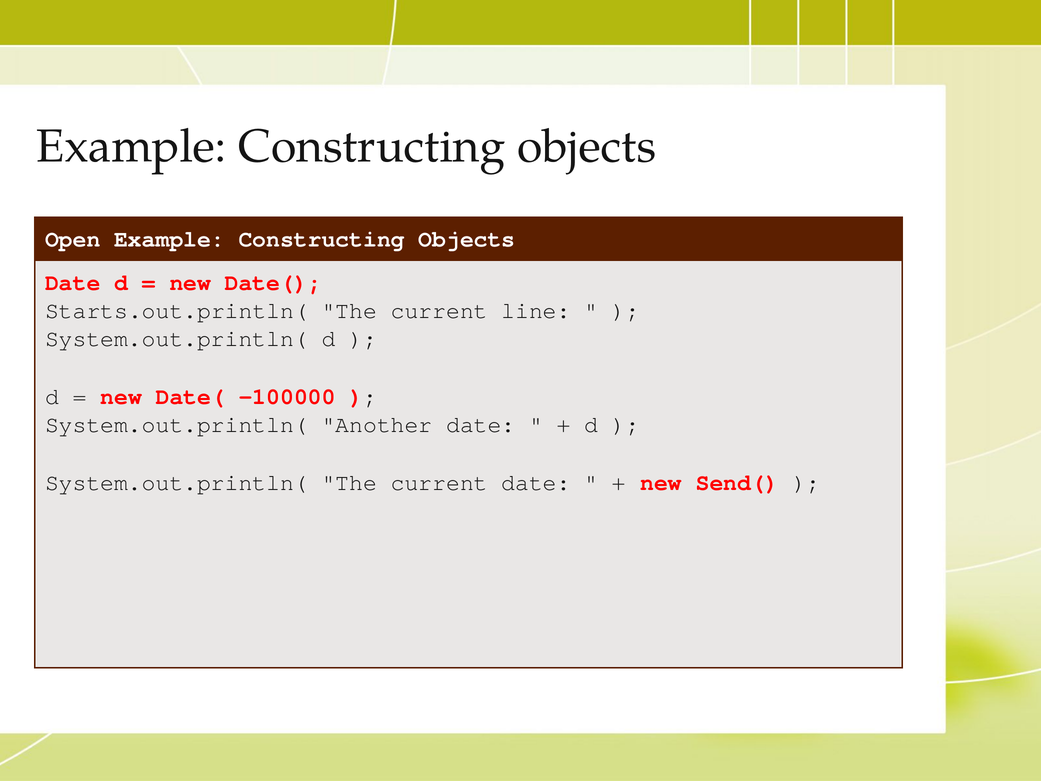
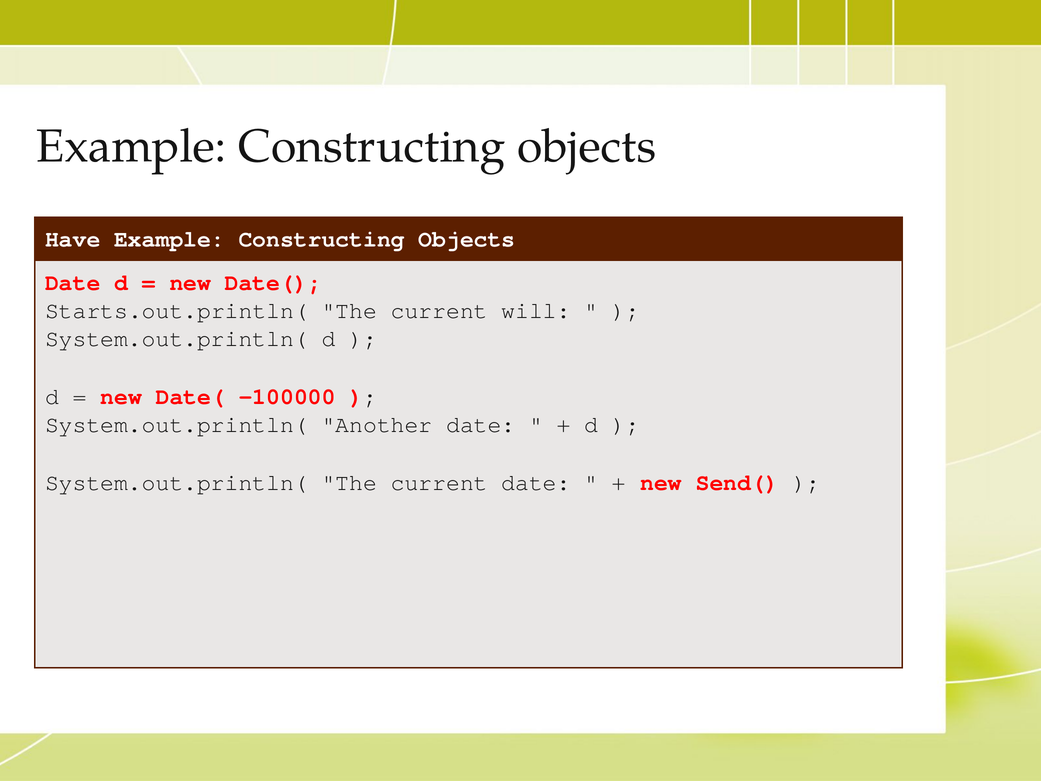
Open: Open -> Have (73, 239)
line: line -> will (536, 311)
